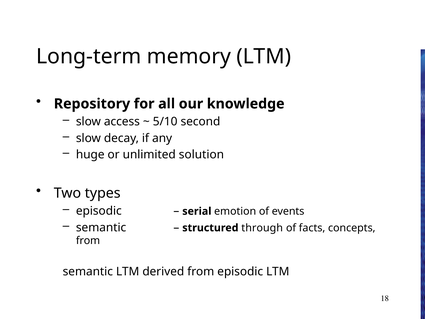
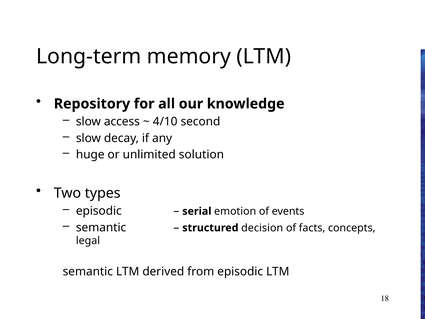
5/10: 5/10 -> 4/10 (165, 121)
through: through -> decision (262, 228)
from: from -> legal (88, 241)
